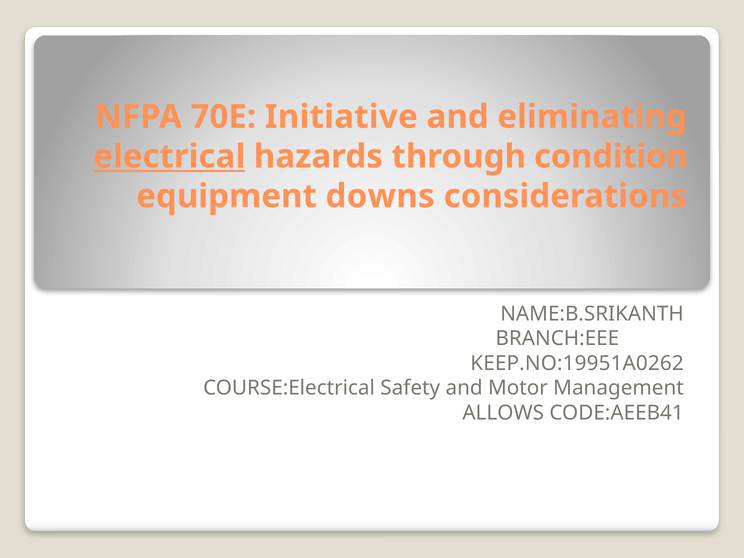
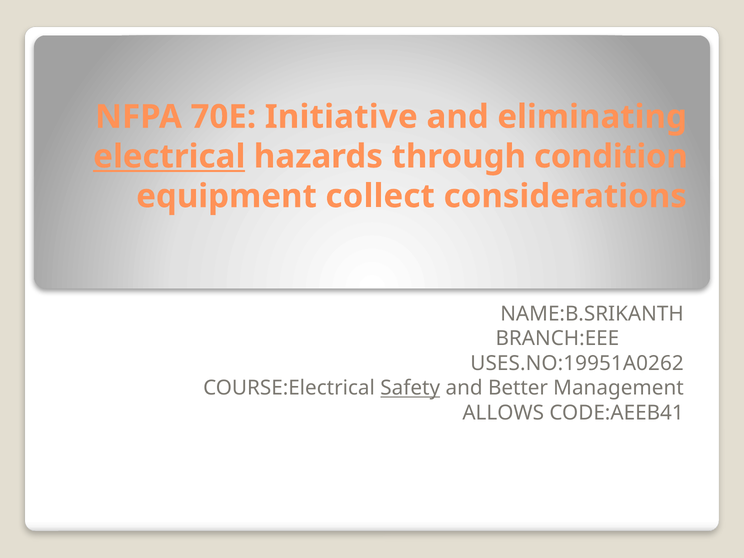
downs: downs -> collect (380, 196)
KEEP.NO:19951A0262: KEEP.NO:19951A0262 -> USES.NO:19951A0262 (577, 363)
Safety underline: none -> present (410, 388)
Motor: Motor -> Better (518, 388)
